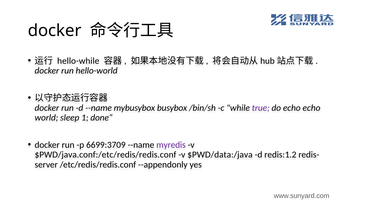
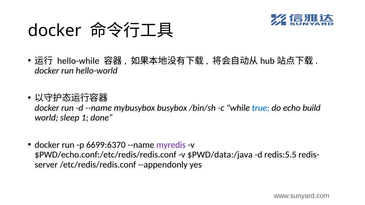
true colour: purple -> blue (261, 108)
echo echo: echo -> build (312, 108)
6699:3709: 6699:3709 -> 6699:6370 (106, 145)
$PWD/java.conf:/etc/redis/redis.conf: $PWD/java.conf:/etc/redis/redis.conf -> $PWD/echo.conf:/etc/redis/redis.conf (106, 155)
redis:1.2: redis:1.2 -> redis:5.5 (280, 155)
